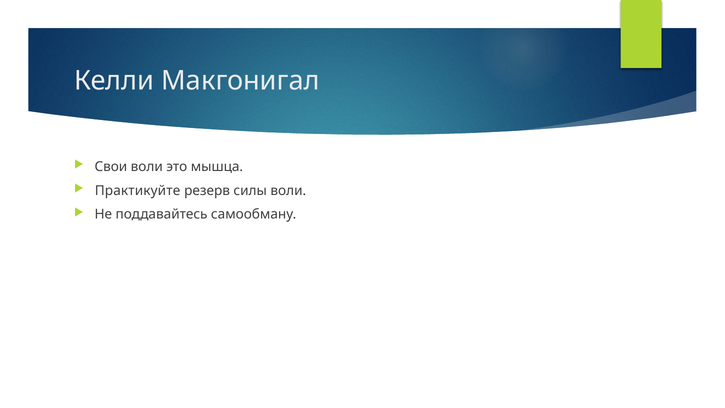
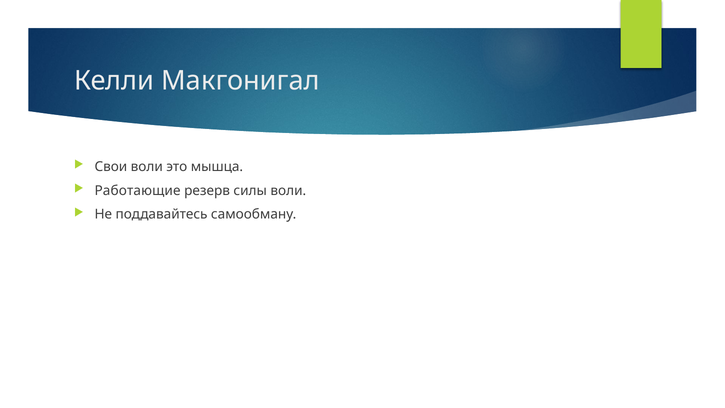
Практикуйте: Практикуйте -> Работающие (138, 191)
